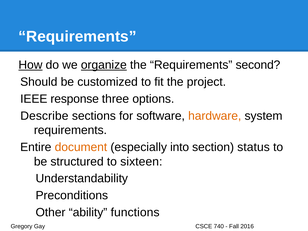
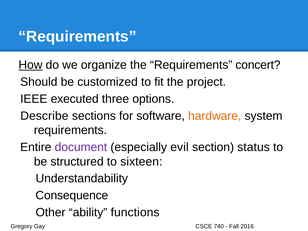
organize underline: present -> none (104, 65)
second: second -> concert (258, 65)
response: response -> executed (75, 99)
document colour: orange -> purple (81, 147)
into: into -> evil (179, 147)
Preconditions: Preconditions -> Consequence (72, 195)
